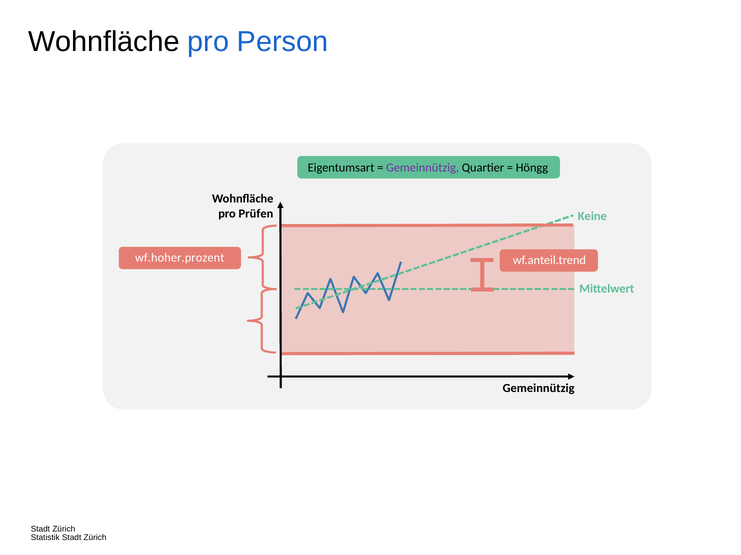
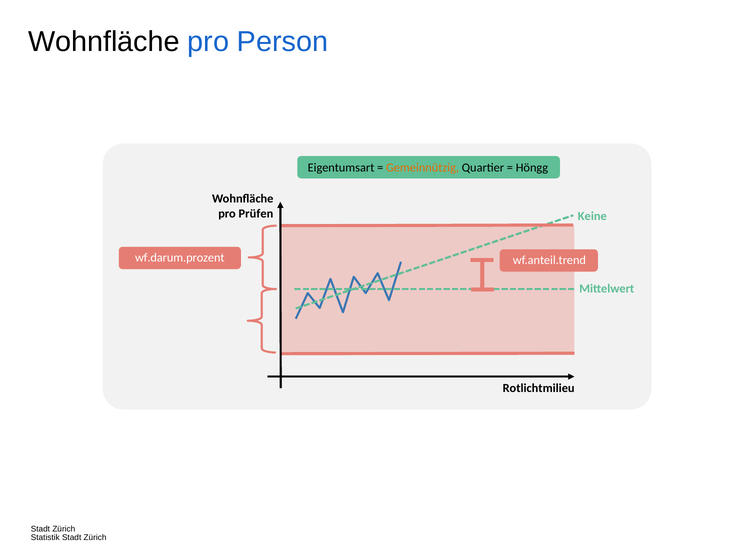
Gemeinnützig colour: purple -> orange (423, 168)
wf.hoher.prozent: wf.hoher.prozent -> wf.darum.prozent (180, 258)
Gemeinnützig: Gemeinnützig -> Rotlichtmilieu (539, 389)
